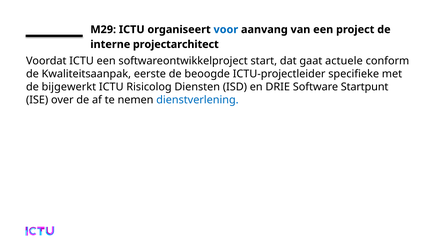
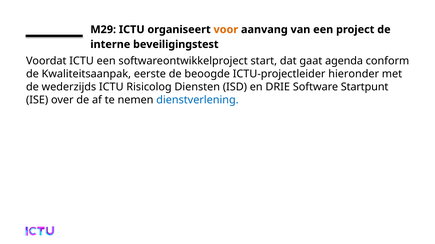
voor colour: blue -> orange (226, 30)
projectarchitect: projectarchitect -> beveiligingstest (176, 44)
actuele: actuele -> agenda (344, 61)
specifieke: specifieke -> hieronder (354, 74)
bijgewerkt: bijgewerkt -> wederzijds (69, 87)
